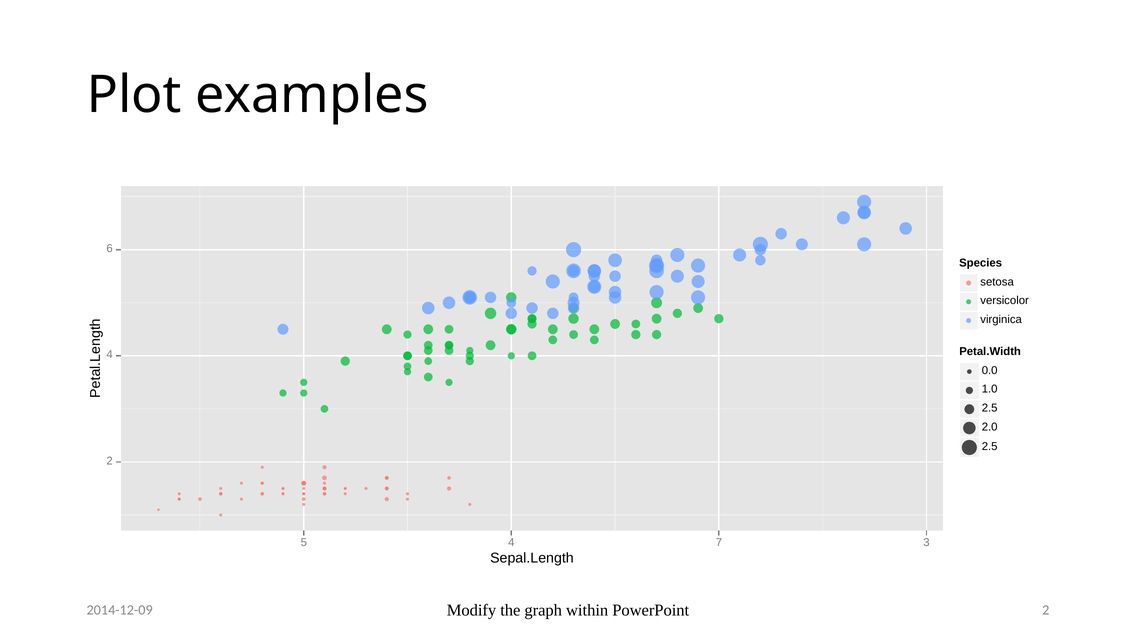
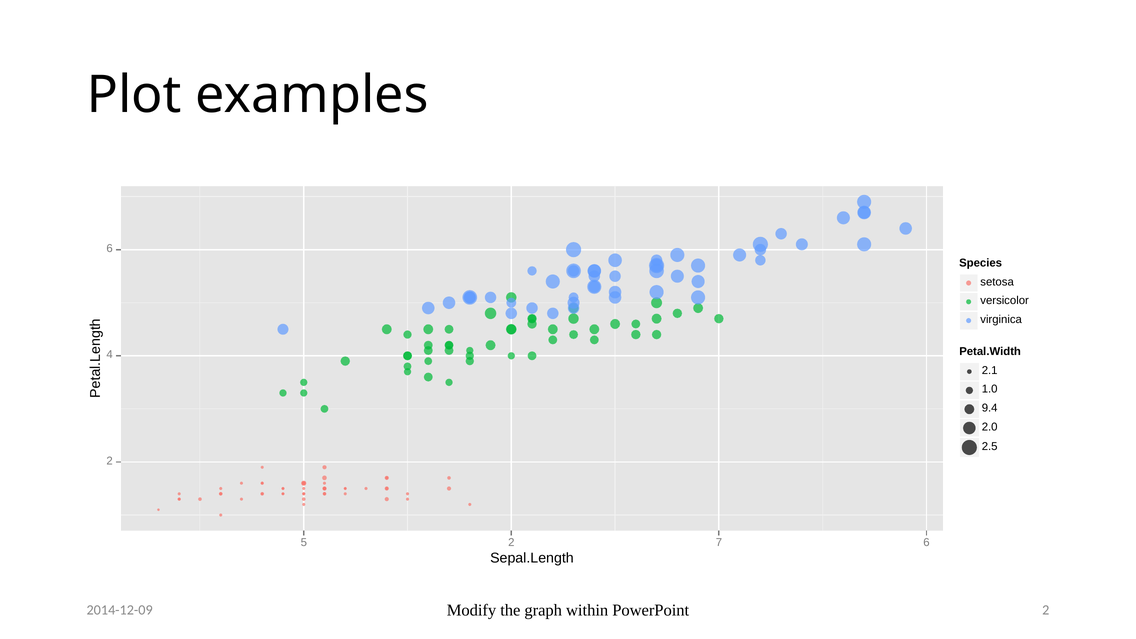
0.0: 0.0 -> 2.1 (990, 370)
2.5: 2.5 -> 9.4 (990, 408)
5 4: 4 -> 2 (511, 543)
7 3: 3 -> 6 (926, 543)
